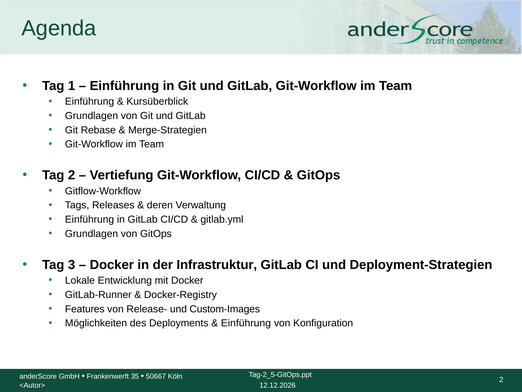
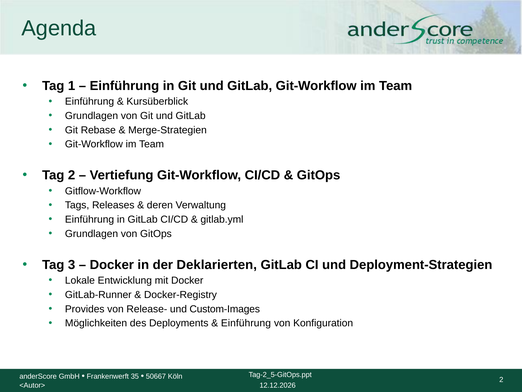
Infrastruktur: Infrastruktur -> Deklarierten (217, 264)
Features: Features -> Provides (85, 309)
